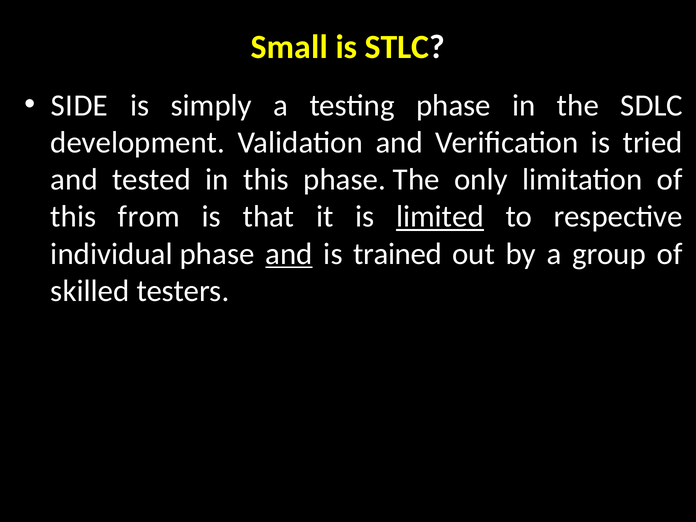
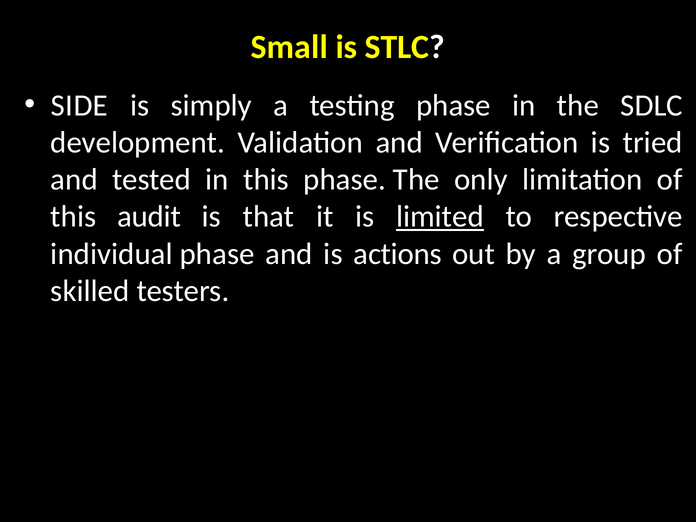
from: from -> audit (149, 217)
and underline: present -> none (289, 254)
trained: trained -> actions (398, 254)
